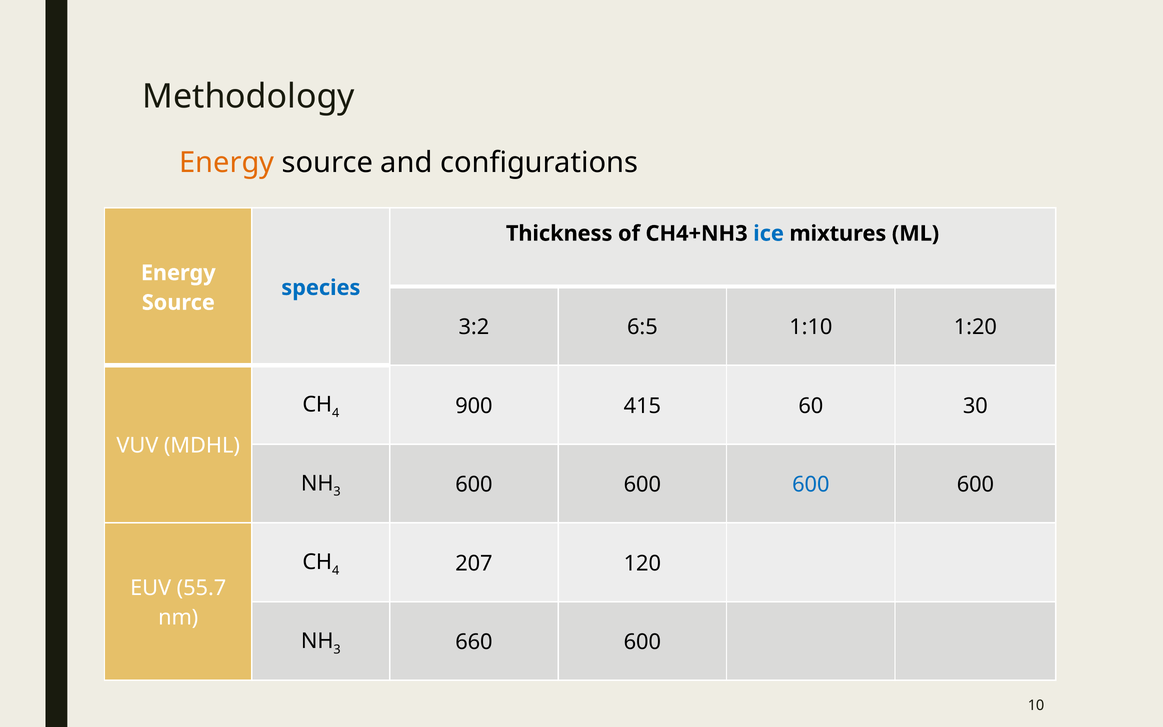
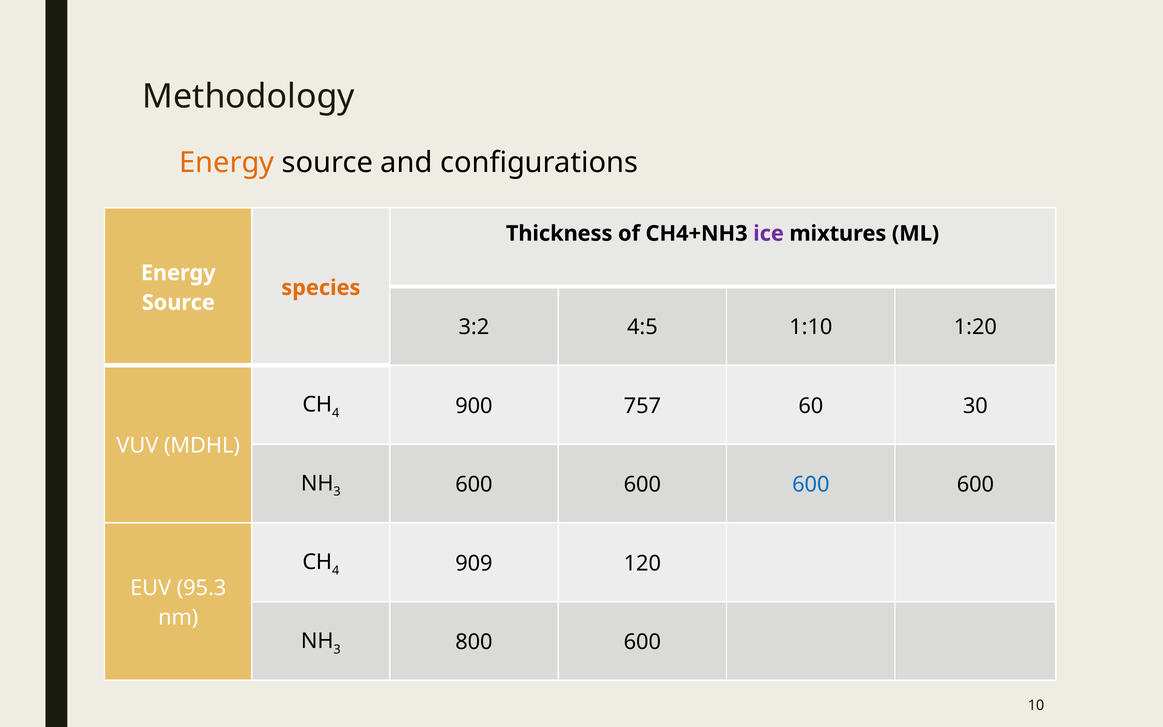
ice colour: blue -> purple (769, 234)
species colour: blue -> orange (321, 288)
6:5: 6:5 -> 4:5 (642, 327)
415: 415 -> 757 (642, 406)
207: 207 -> 909 (474, 563)
55.7: 55.7 -> 95.3 (201, 588)
660: 660 -> 800 (474, 642)
